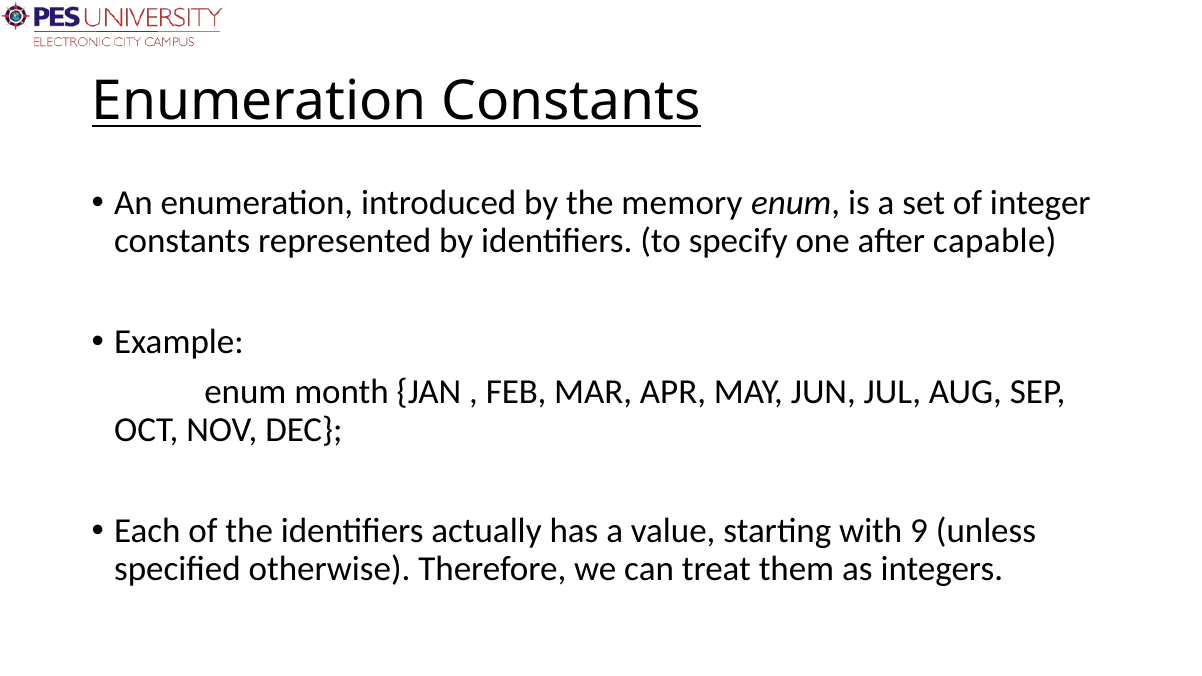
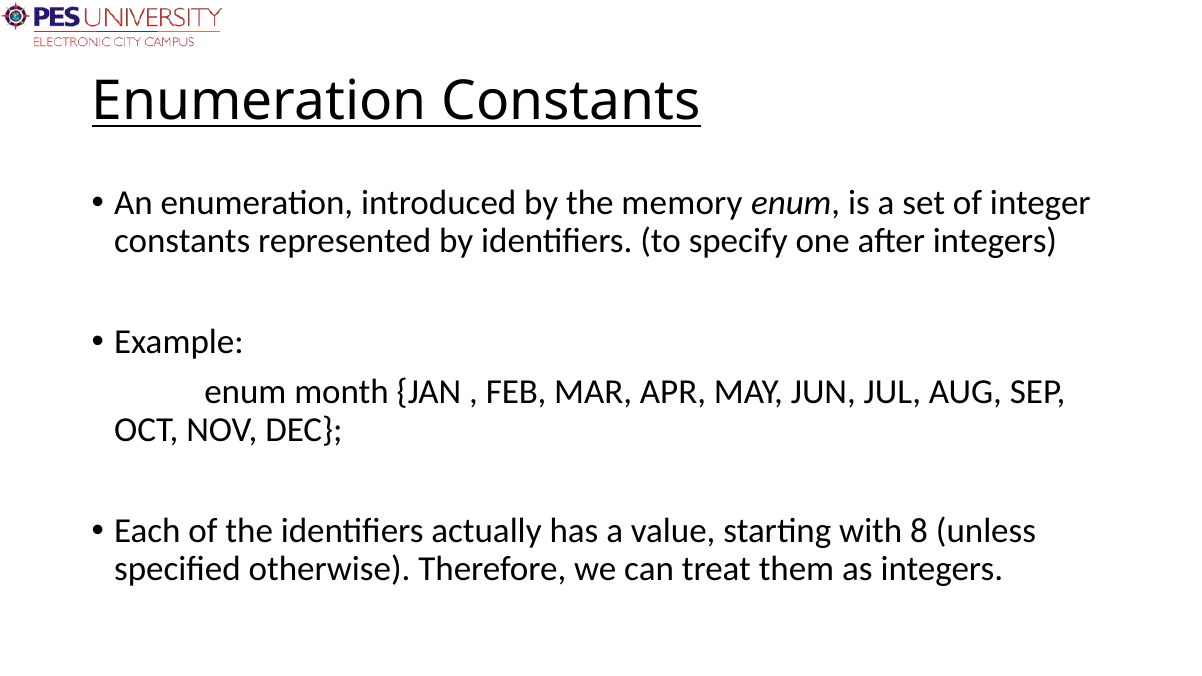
after capable: capable -> integers (995, 241)
9: 9 -> 8 (919, 531)
